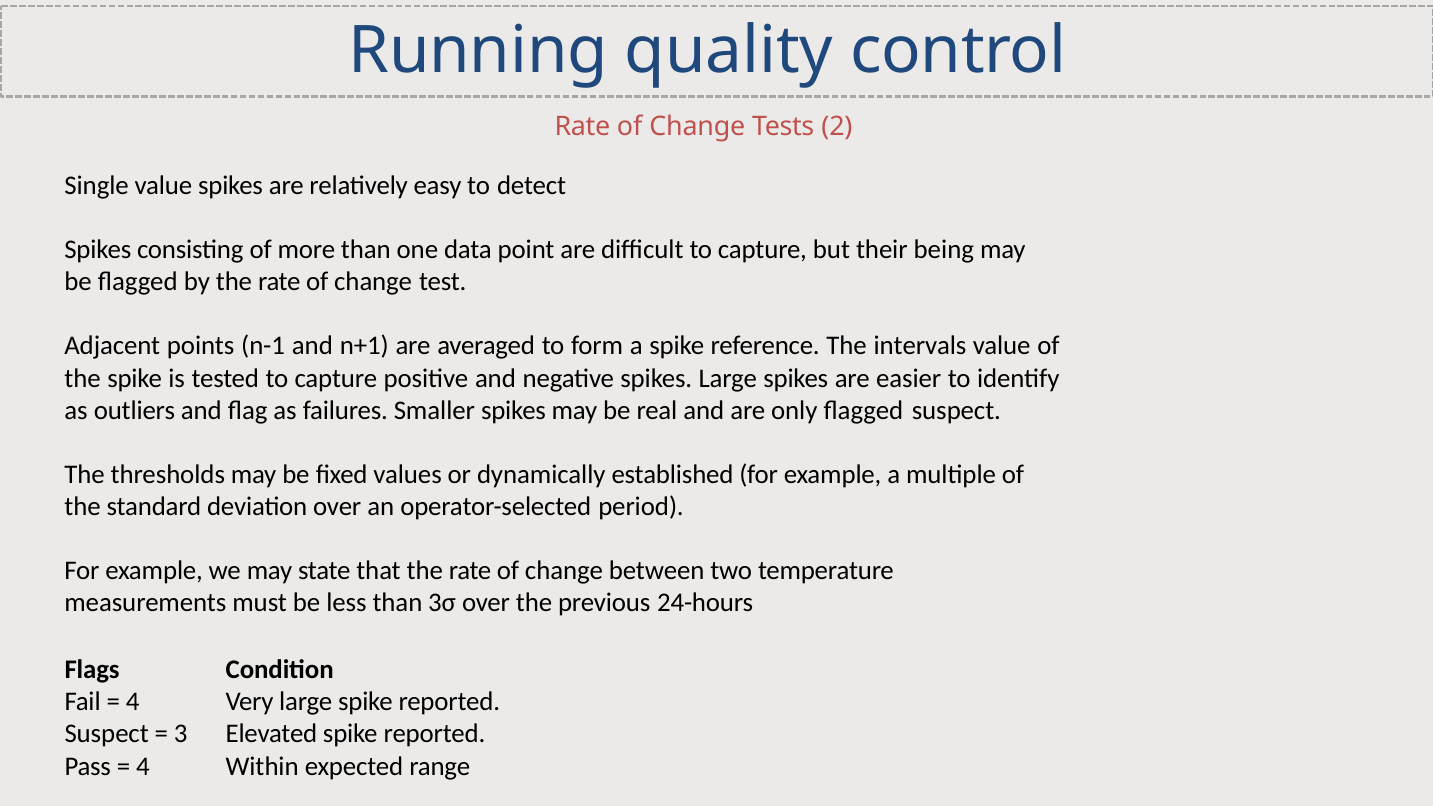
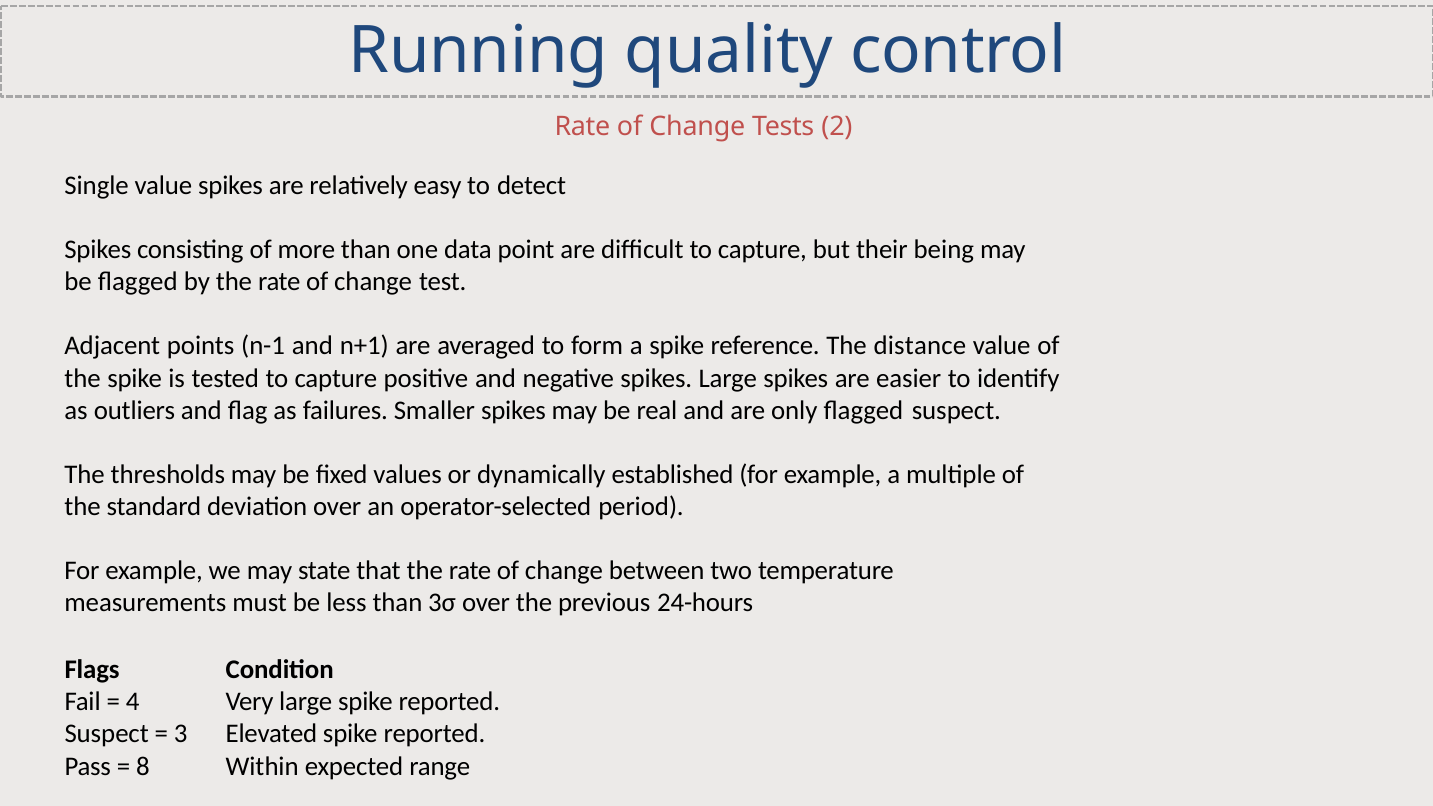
intervals: intervals -> distance (920, 346)
4: 4 -> 8 (143, 766)
